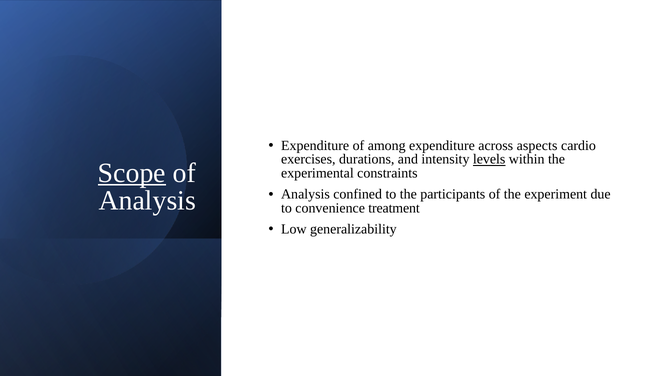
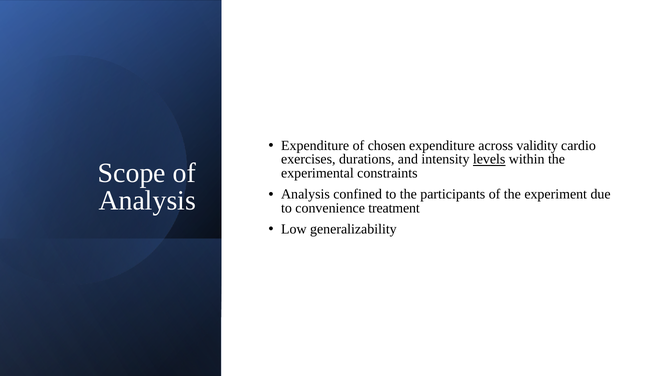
among: among -> chosen (387, 145)
aspects: aspects -> validity (537, 145)
Scope underline: present -> none (132, 173)
